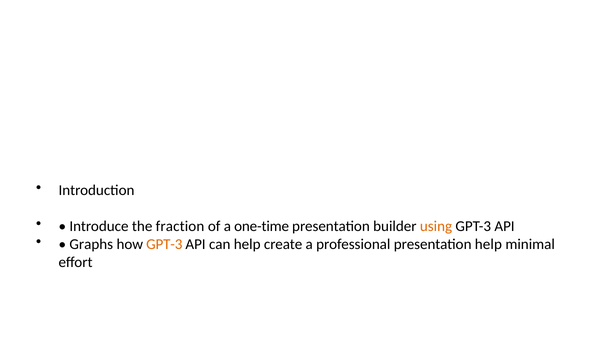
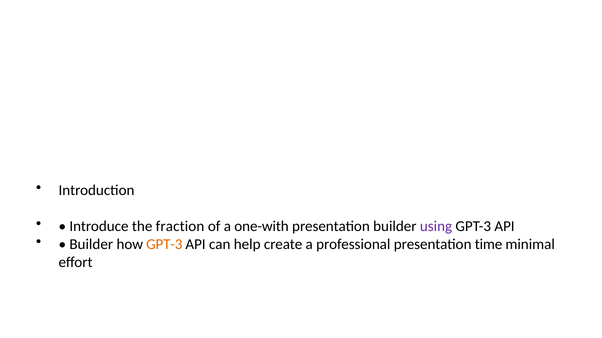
one-time: one-time -> one-with (262, 227)
using colour: orange -> purple (436, 227)
Graphs: Graphs -> Builder (91, 245)
presentation help: help -> time (489, 245)
